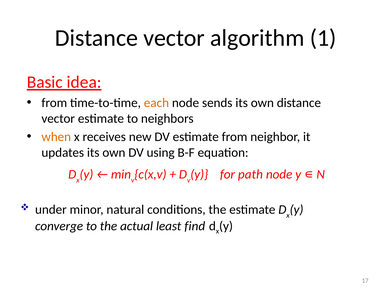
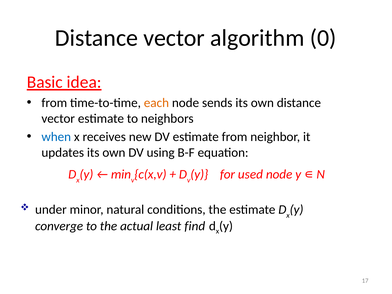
1: 1 -> 0 (323, 38)
when colour: orange -> blue (56, 137)
path: path -> used (250, 174)
